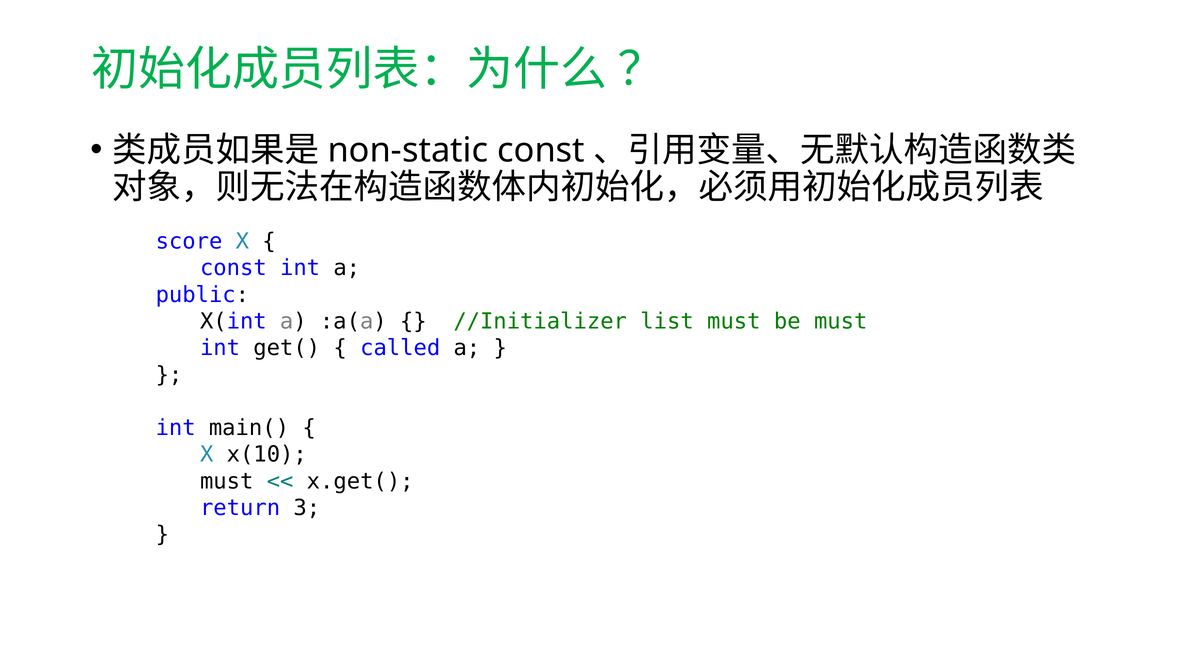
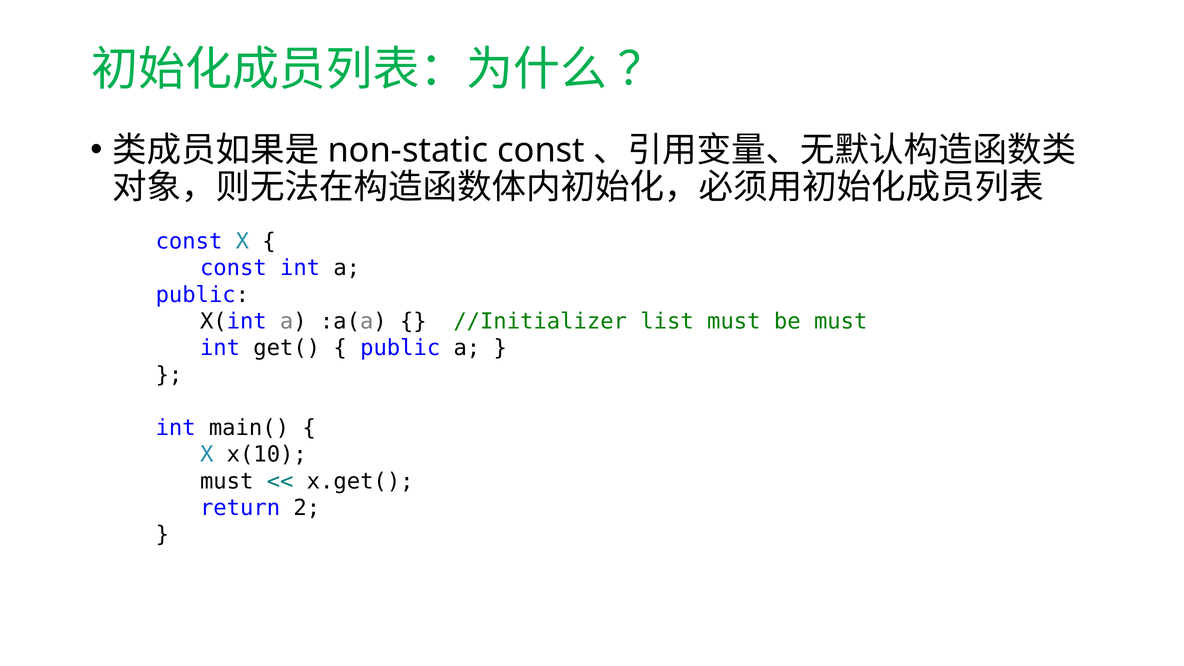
score: score -> const (189, 242)
called: called -> public (400, 348)
3: 3 -> 2 (307, 508)
